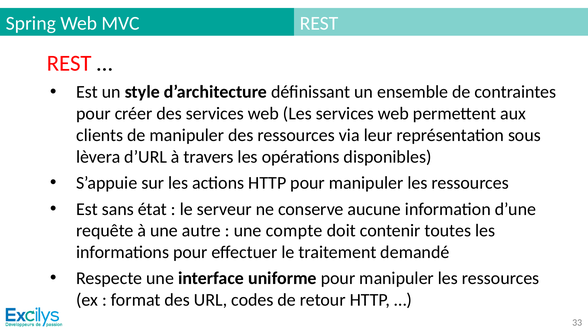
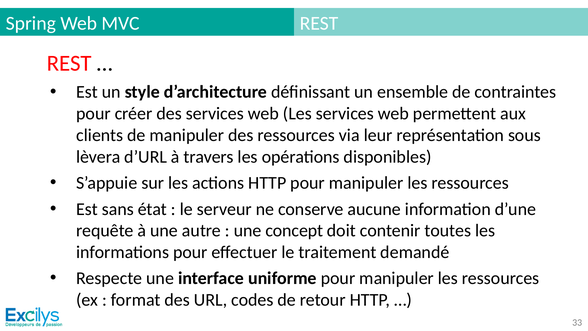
compte: compte -> concept (294, 230)
